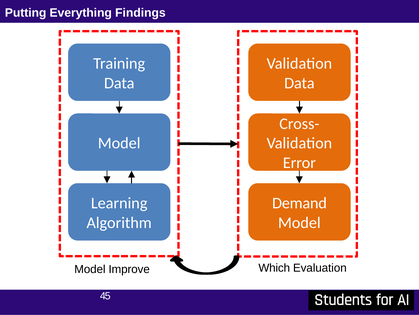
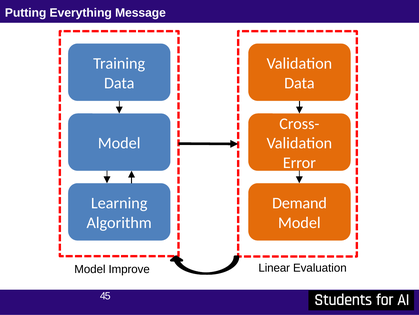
Findings: Findings -> Message (140, 13)
Which: Which -> Linear (274, 268)
